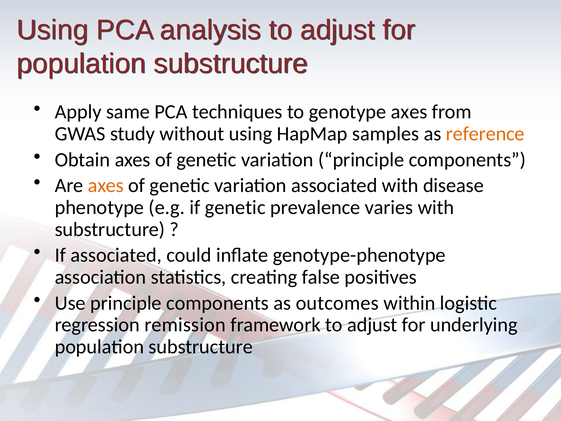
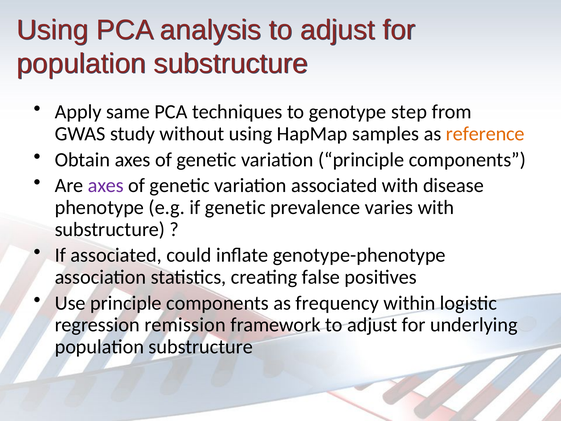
genotype axes: axes -> step (409, 112)
axes colour: orange -> purple (106, 185)
outcomes: outcomes -> frequency (337, 303)
